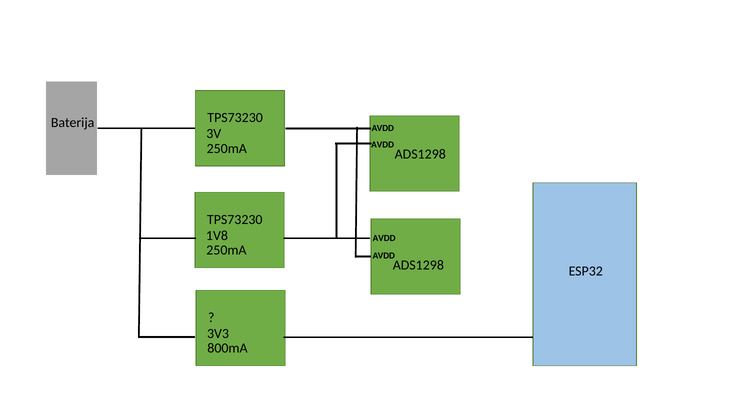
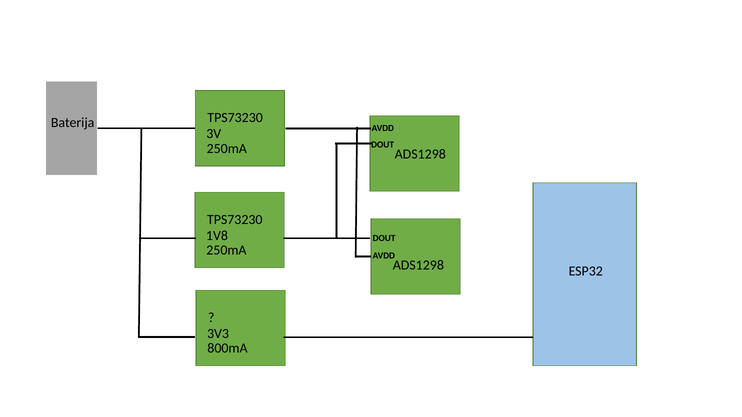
AVDD: AVDD -> DOUT (383, 145)
AVDD: AVDD -> DOUT (384, 238)
